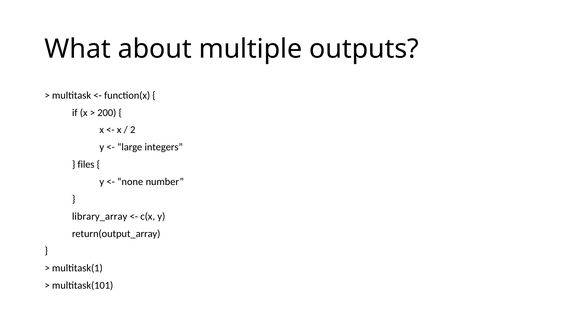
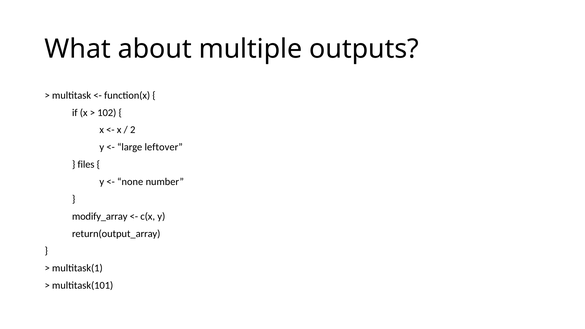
200: 200 -> 102 (107, 113)
integers: integers -> leftover (164, 147)
library_array: library_array -> modify_array (100, 216)
